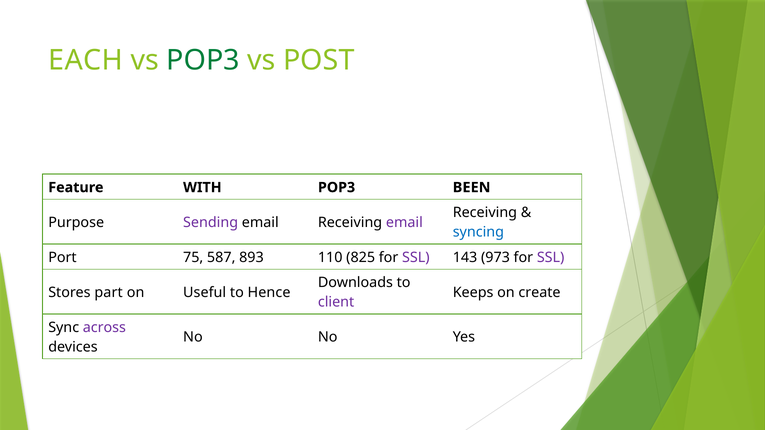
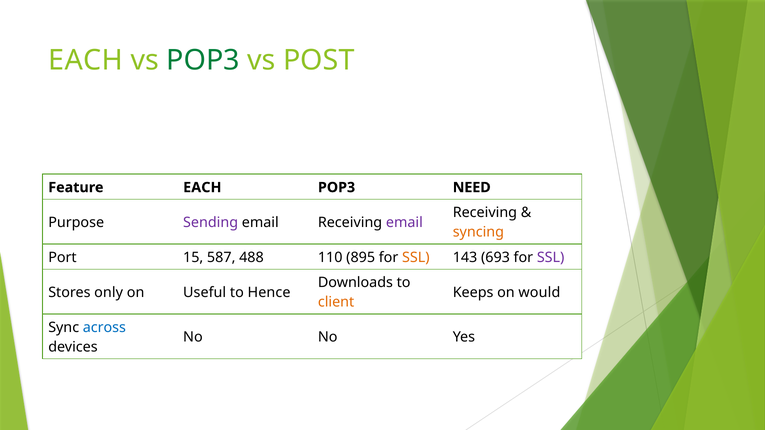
Feature WITH: WITH -> EACH (202, 188)
BEEN: BEEN -> NEED (472, 188)
syncing colour: blue -> orange (478, 232)
75: 75 -> 15 (193, 258)
893: 893 -> 488 (251, 258)
825: 825 -> 895 (361, 258)
SSL colour: purple -> orange (416, 258)
973: 973 -> 693 (495, 258)
part: part -> only (109, 293)
create: create -> would (539, 293)
client colour: purple -> orange (336, 302)
across colour: purple -> blue (104, 328)
